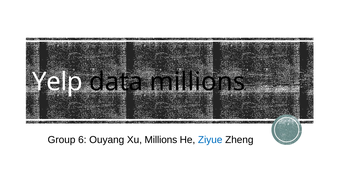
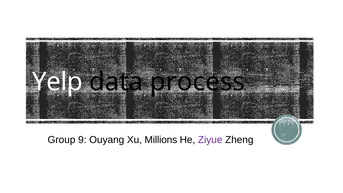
data millions: millions -> process (197, 82)
6: 6 -> 9 (82, 140)
Ziyue colour: blue -> purple (210, 140)
